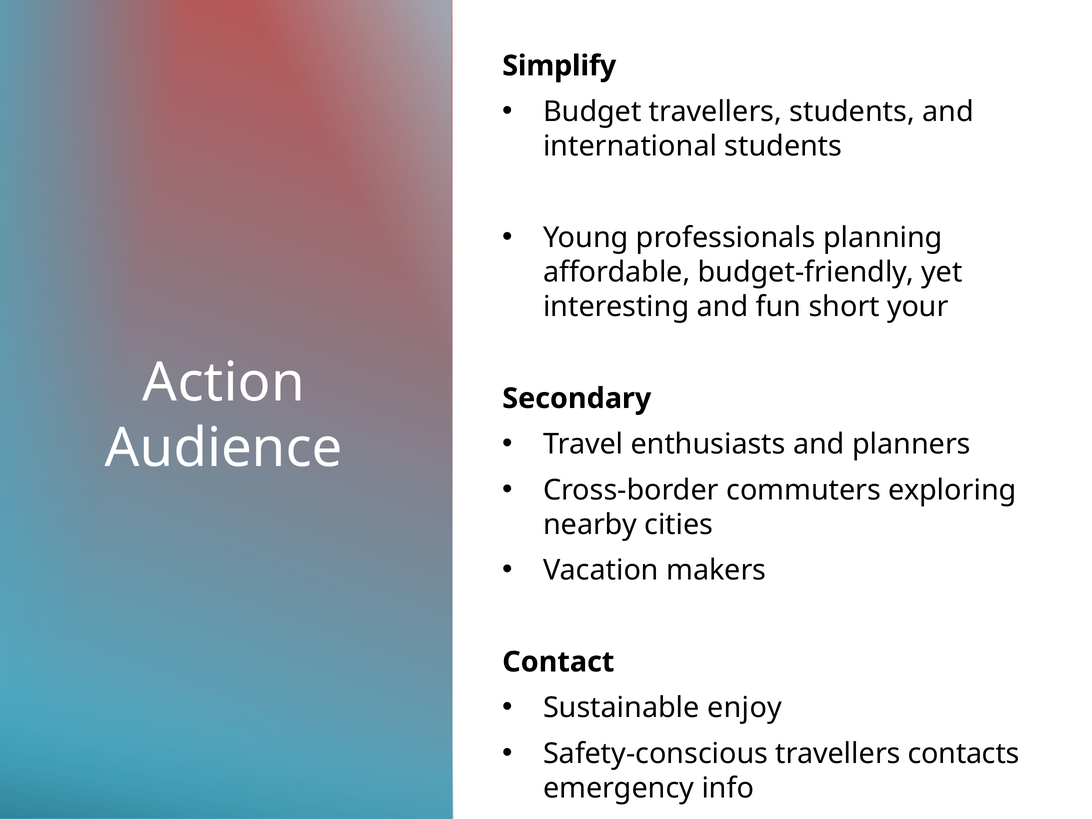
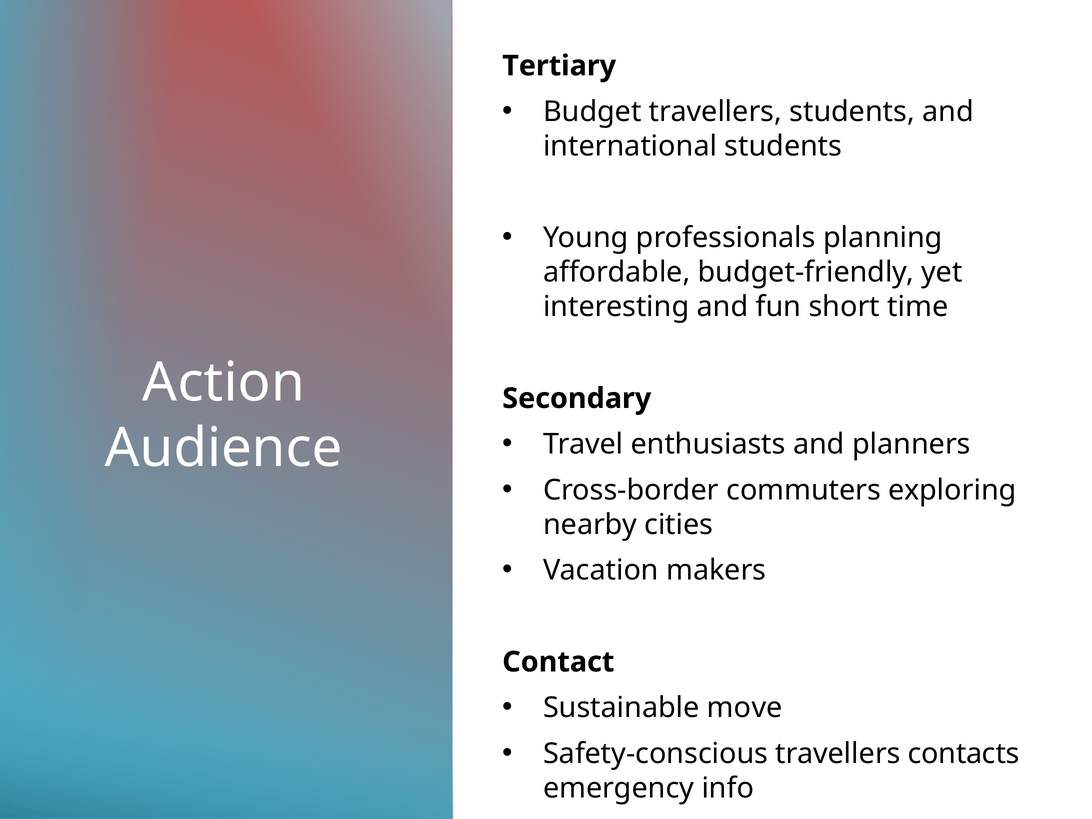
Simplify: Simplify -> Tertiary (559, 66)
your: your -> time (918, 307)
enjoy: enjoy -> move (745, 708)
